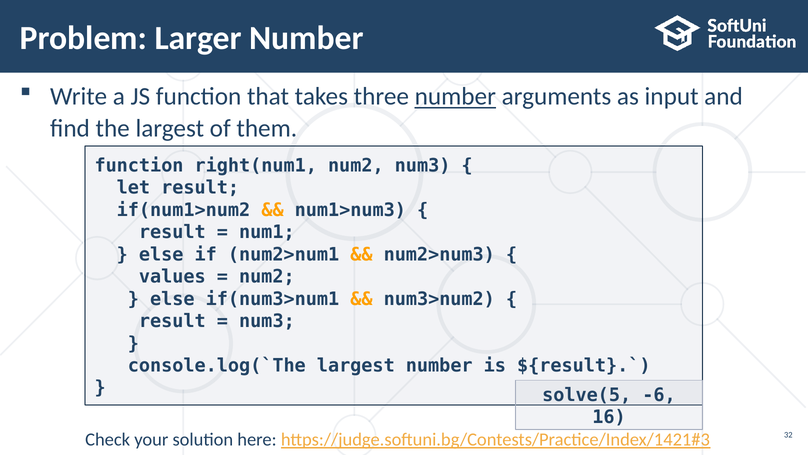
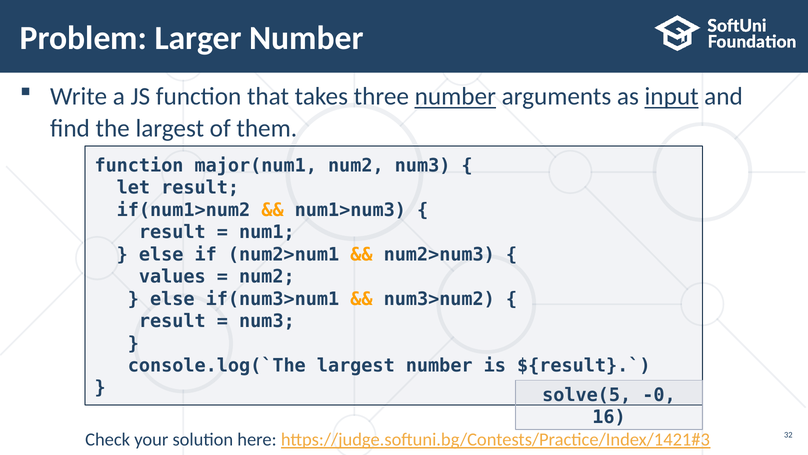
input underline: none -> present (672, 97)
right(num1: right(num1 -> major(num1 (256, 165)
-6: -6 -> -0 (659, 395)
